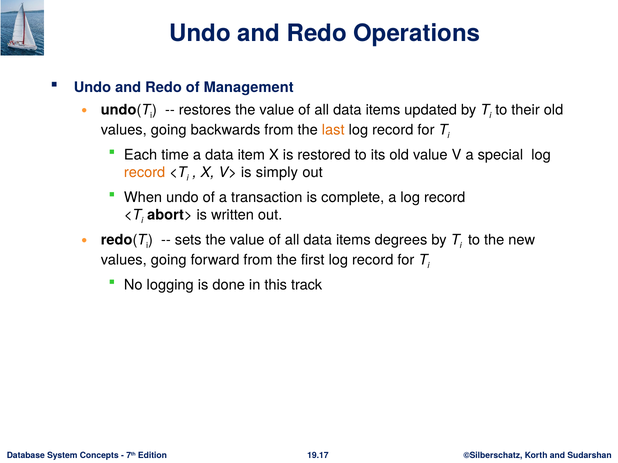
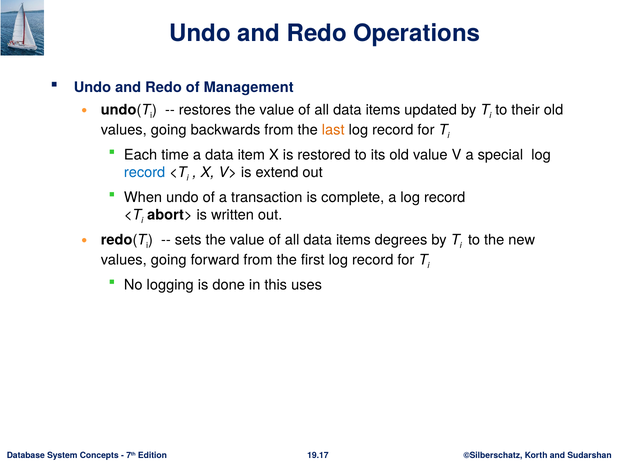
record colour: orange -> blue (145, 172)
simply: simply -> extend (277, 172)
track: track -> uses (307, 285)
